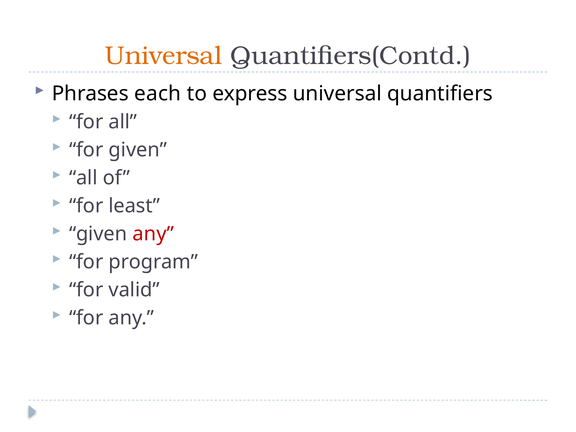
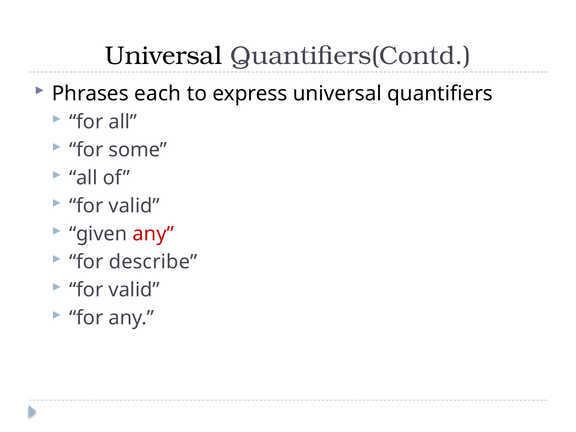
Universal colour: orange -> black (163, 56)
for given: given -> some (138, 150)
least: least -> valid (134, 206)
program: program -> describe (153, 262)
